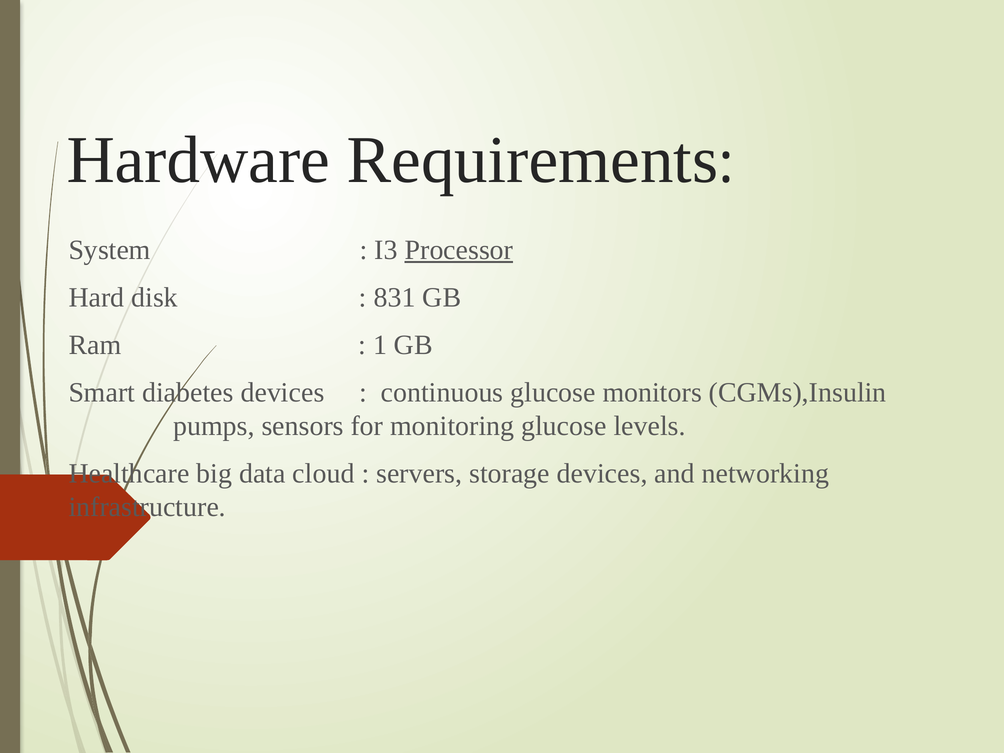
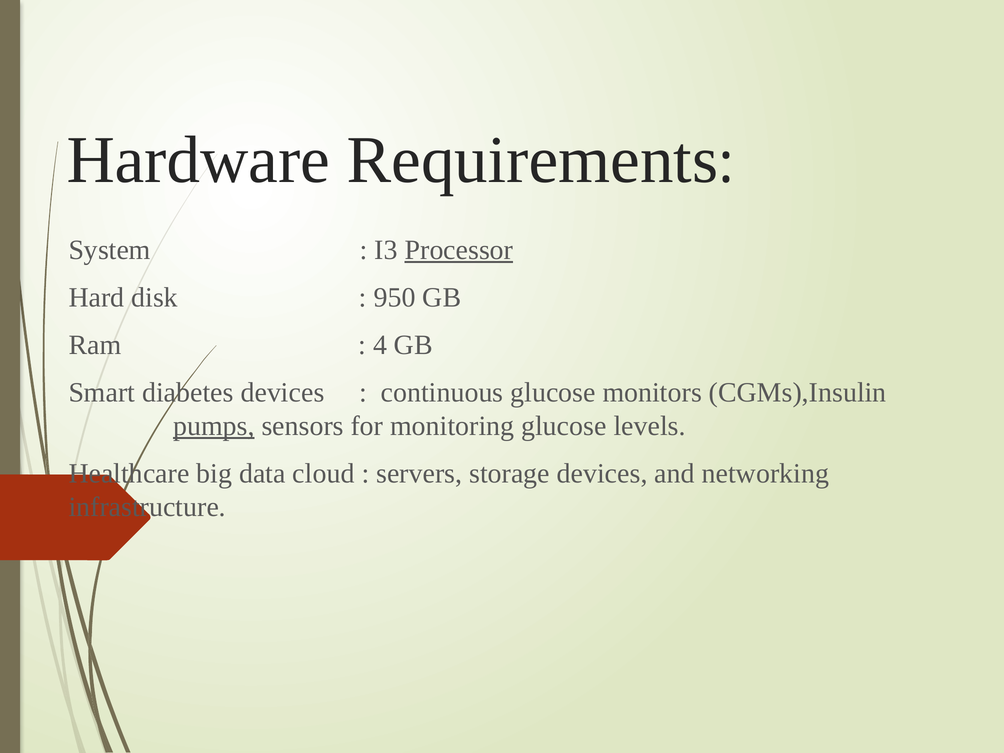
831: 831 -> 950 (395, 298)
1: 1 -> 4 (380, 345)
pumps underline: none -> present (214, 426)
